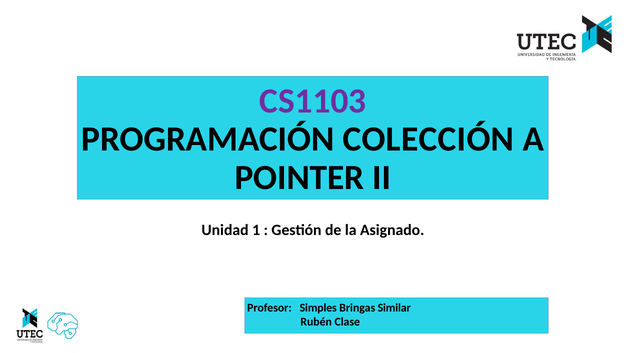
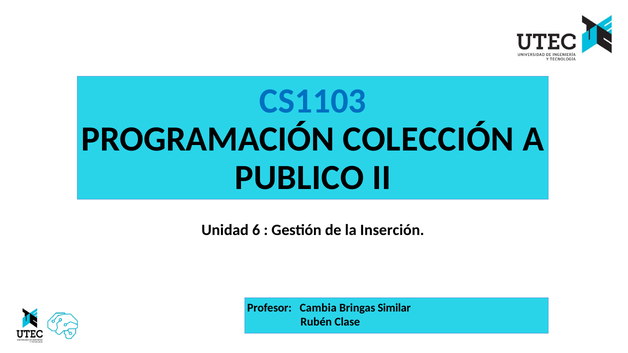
CS1103 colour: purple -> blue (313, 101)
POINTER: POINTER -> PUBLICO (299, 178)
1: 1 -> 6 (256, 230)
Asignado: Asignado -> Inserción (392, 230)
Simples: Simples -> Cambia (318, 308)
